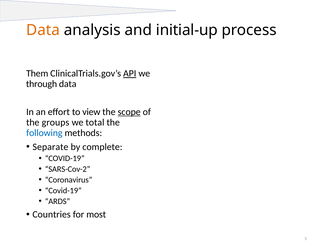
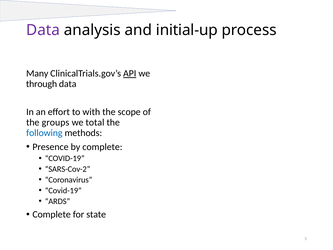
Data colour: orange -> purple (43, 30)
Them: Them -> Many (37, 73)
view: view -> with (91, 112)
scope underline: present -> none (129, 112)
Separate: Separate -> Presence (51, 147)
Countries: Countries -> Complete (52, 214)
most: most -> state (96, 214)
